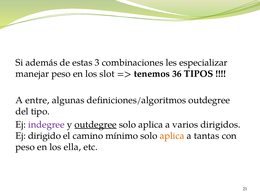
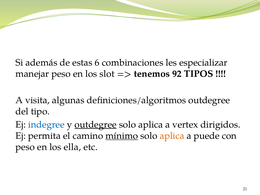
3: 3 -> 6 (97, 63)
36: 36 -> 92 (177, 74)
entre: entre -> visita (37, 100)
indegree colour: purple -> blue (46, 125)
varios: varios -> vertex (185, 125)
dirigido: dirigido -> permita (44, 136)
mínimo underline: none -> present (122, 136)
tantas: tantas -> puede (207, 136)
